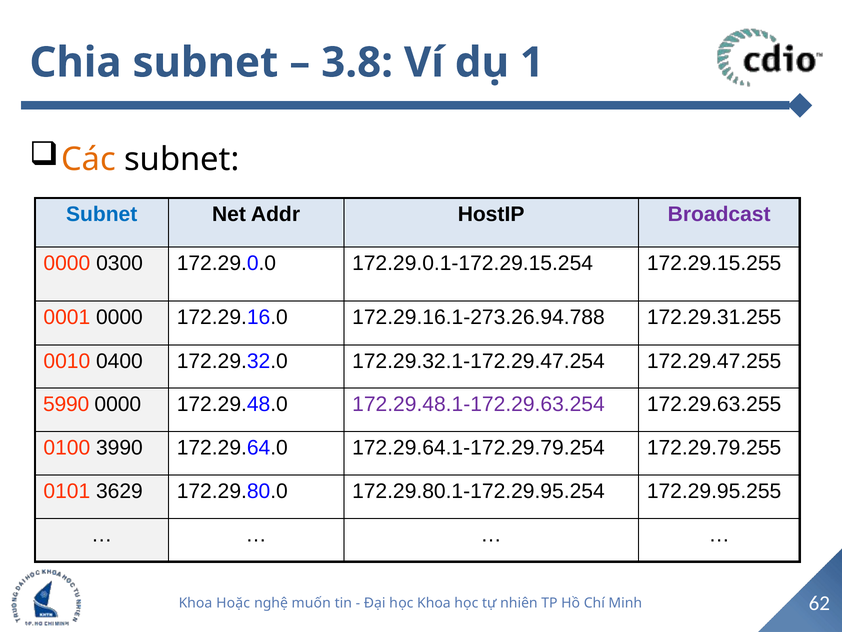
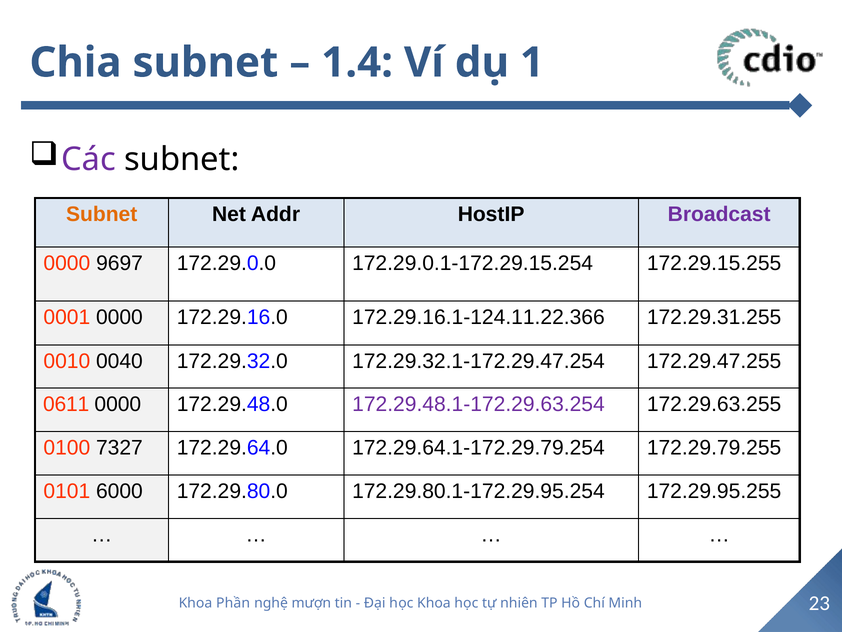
3.8: 3.8 -> 1.4 (357, 63)
Các colour: orange -> purple (88, 159)
Subnet colour: blue -> orange (102, 214)
0300: 0300 -> 9697 (120, 263)
172.29.16.1-273.26.94.788: 172.29.16.1-273.26.94.788 -> 172.29.16.1-124.11.22.366 (478, 317)
0400: 0400 -> 0040 (119, 361)
5990: 5990 -> 0611 (66, 404)
3990: 3990 -> 7327 (119, 448)
3629: 3629 -> 6000 (119, 491)
Hoặc: Hoặc -> Phần (233, 603)
muốn: muốn -> mượn (311, 603)
62: 62 -> 23 (819, 603)
